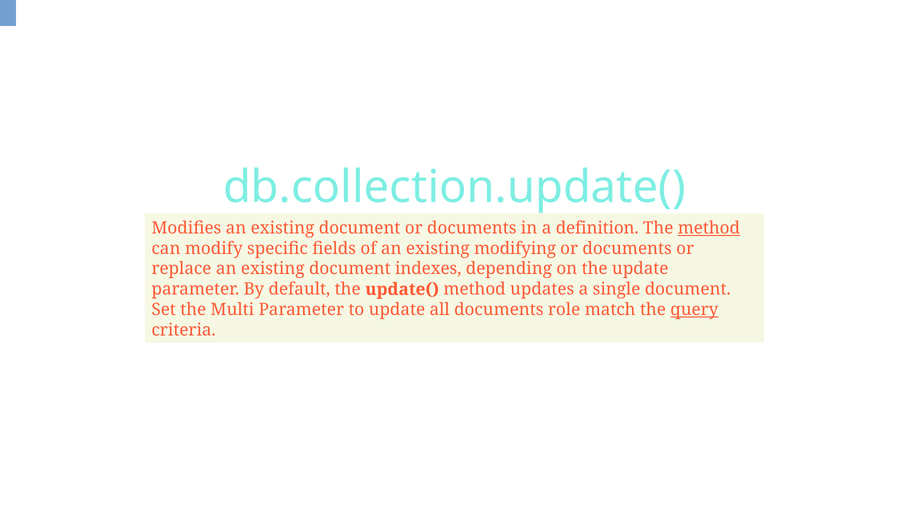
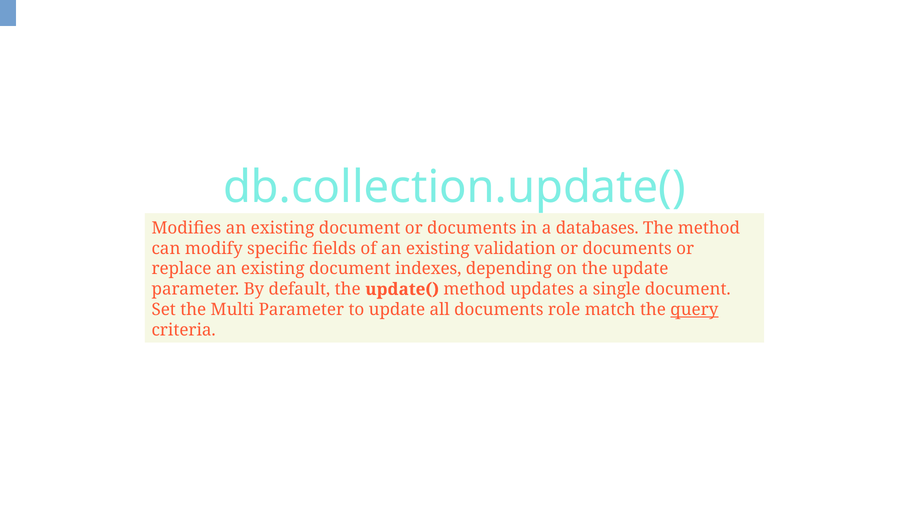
definition: definition -> databases (597, 228)
method underline: present -> none (709, 228)
modifying: modifying -> validation (515, 249)
